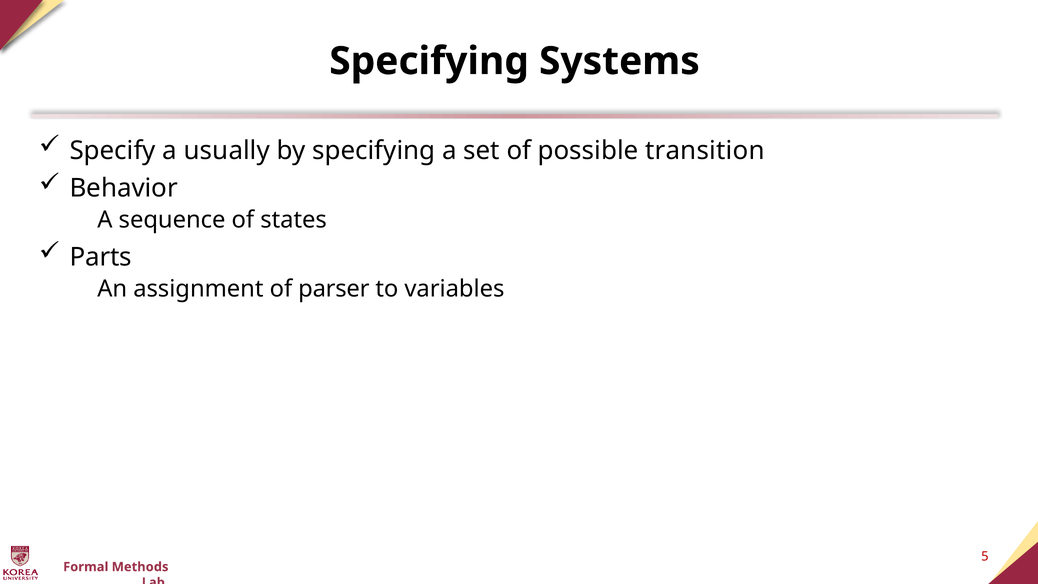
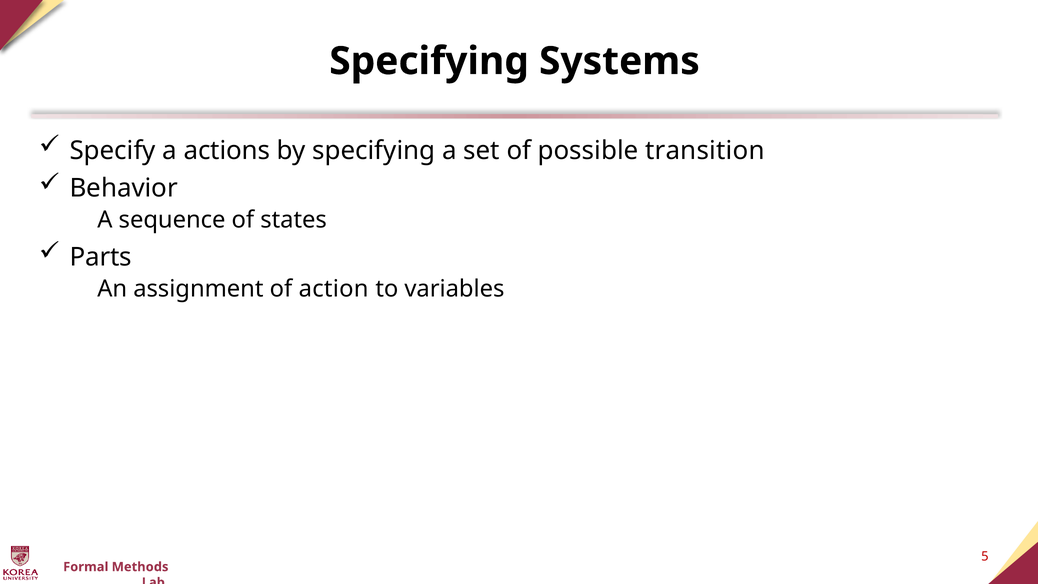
usually: usually -> actions (227, 151)
parser: parser -> action (334, 289)
